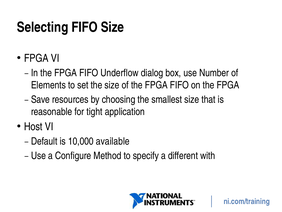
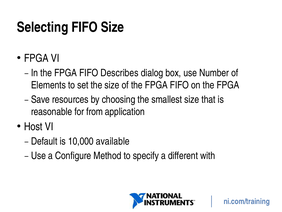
Underflow: Underflow -> Describes (119, 73)
tight: tight -> from (95, 111)
